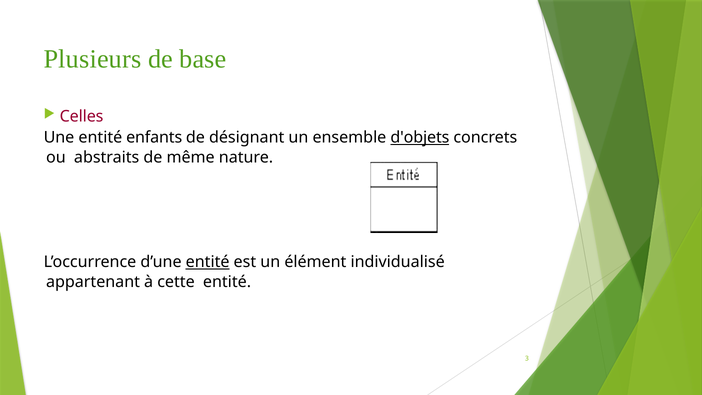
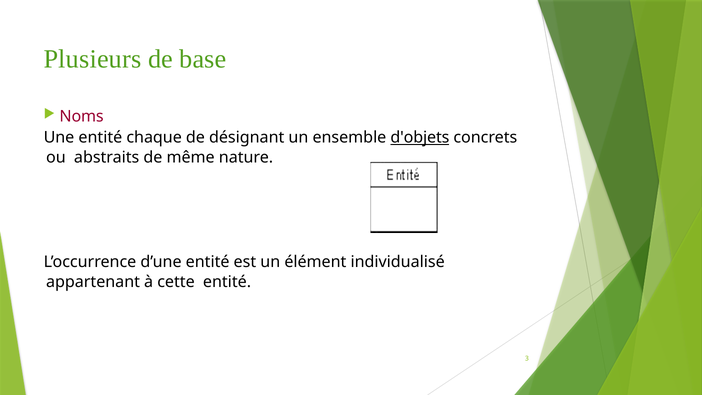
Celles: Celles -> Noms (82, 116)
enfants: enfants -> chaque (154, 137)
entité underline: present -> none (208, 262)
